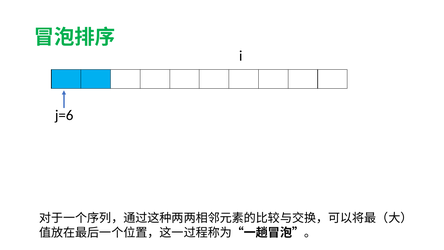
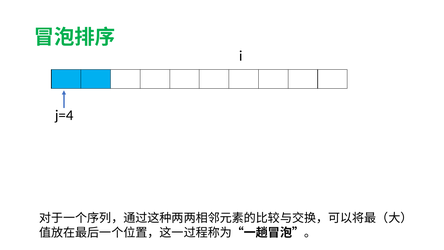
j=6: j=6 -> j=4 (64, 115)
